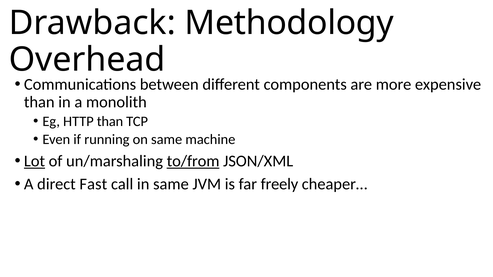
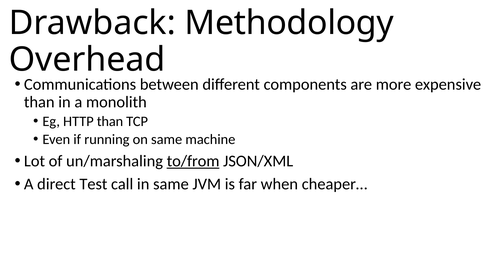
Lot underline: present -> none (34, 161)
Fast: Fast -> Test (93, 184)
freely: freely -> when (279, 184)
